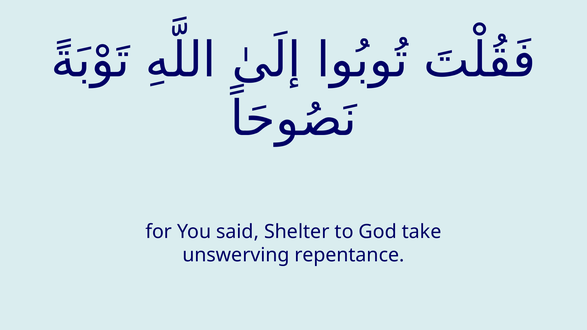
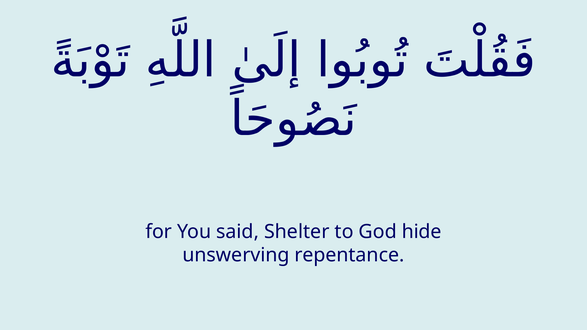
take: take -> hide (422, 232)
